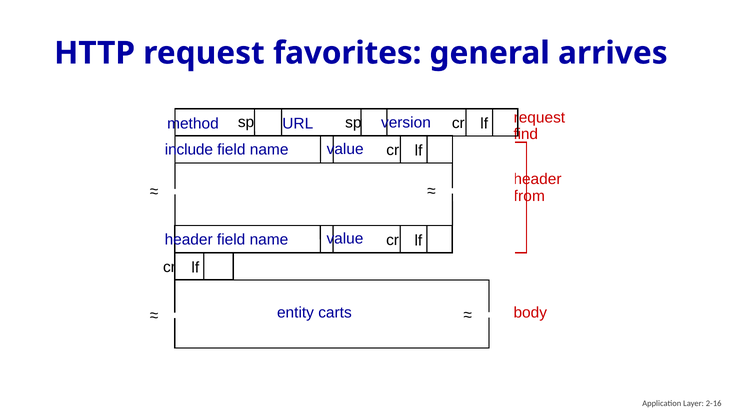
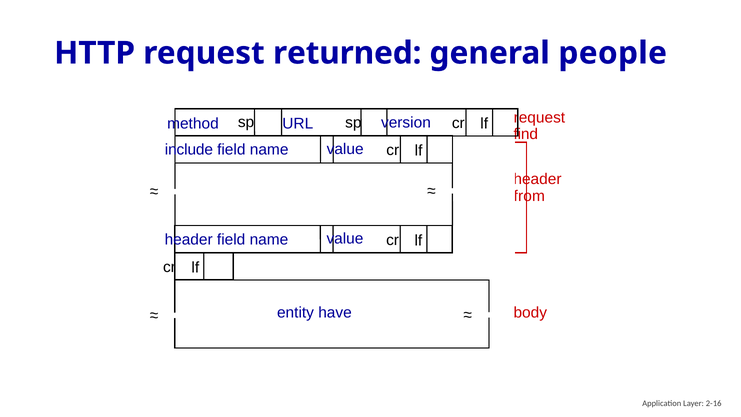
favorites: favorites -> returned (347, 53)
arrives: arrives -> people (613, 53)
carts: carts -> have (335, 313)
